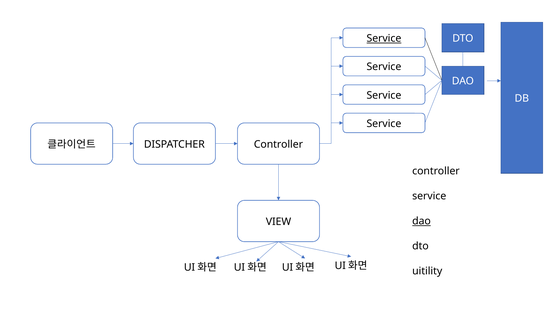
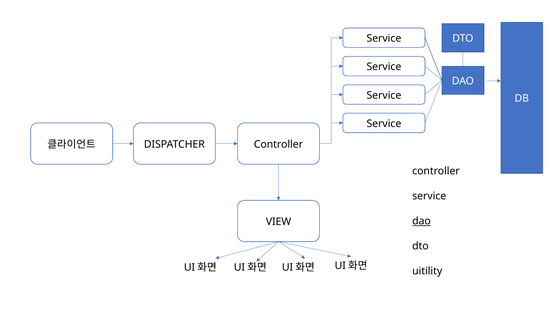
Service underline: present -> none (384, 39)
